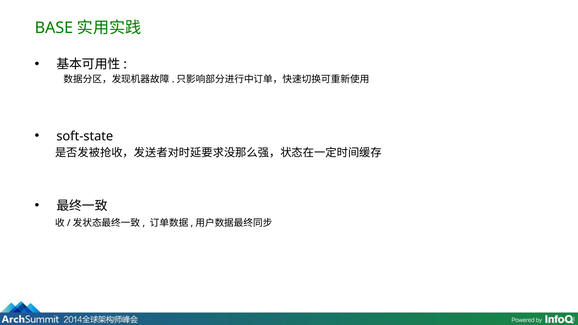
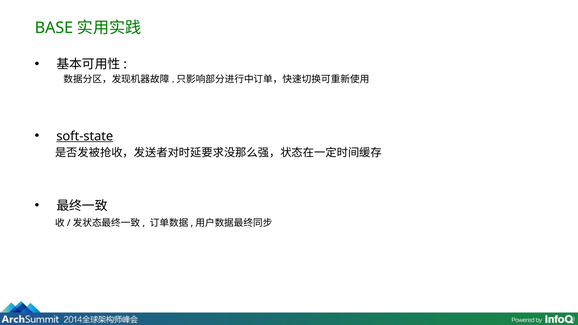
soft-state underline: none -> present (85, 136)
